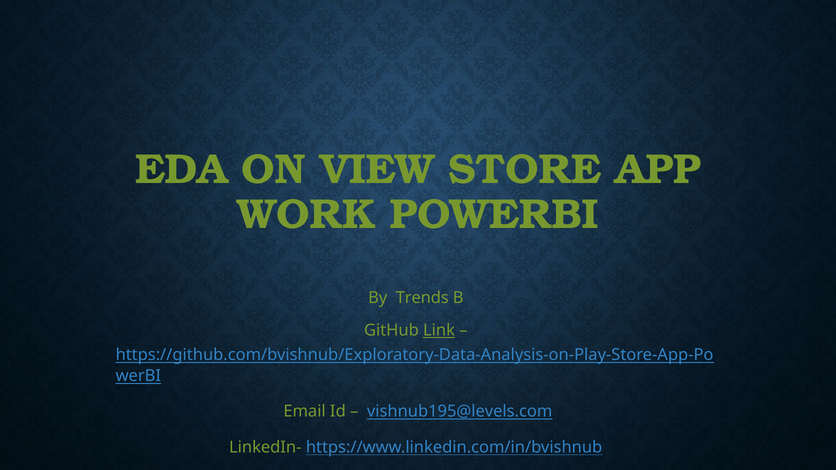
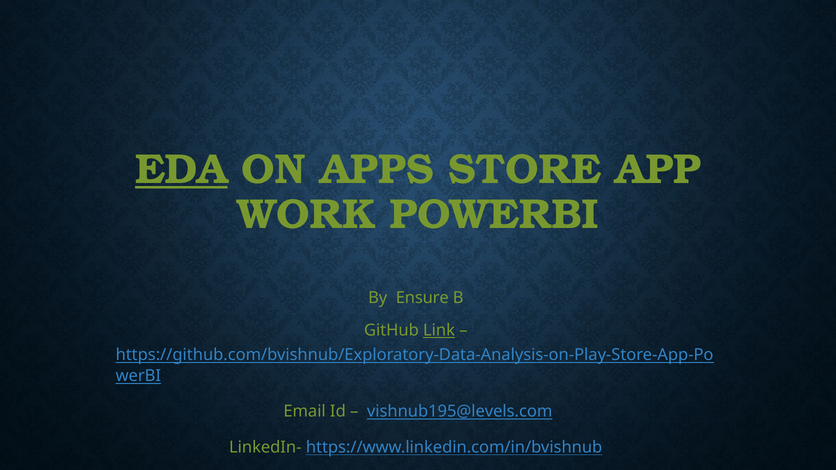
EDA underline: none -> present (181, 170)
VIEW: VIEW -> APPS (377, 170)
Trends: Trends -> Ensure (422, 298)
